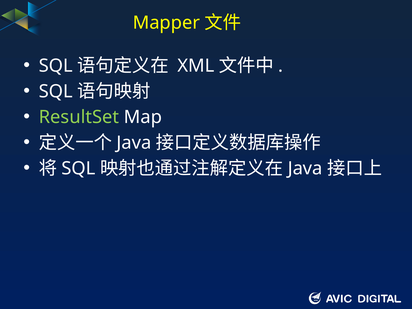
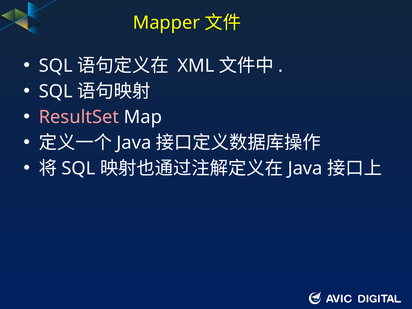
ResultSet colour: light green -> pink (79, 117)
